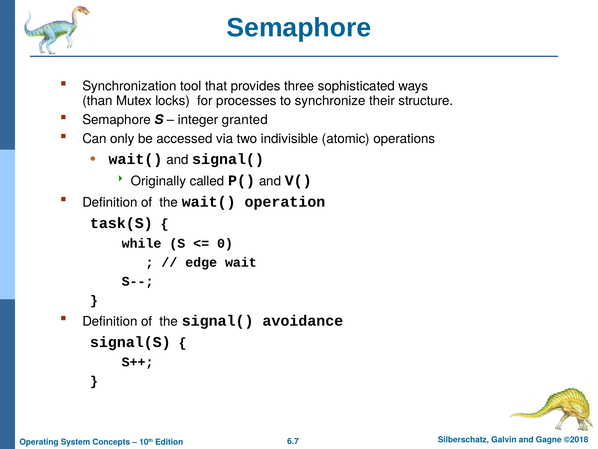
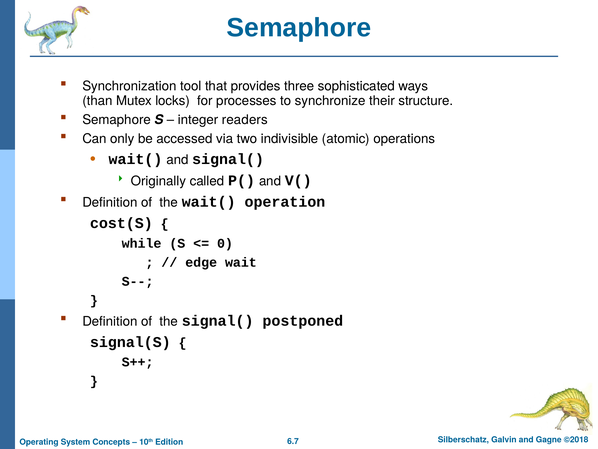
granted: granted -> readers (245, 120)
task(S: task(S -> cost(S (121, 223)
avoidance: avoidance -> postponed (303, 320)
